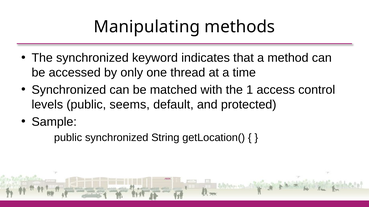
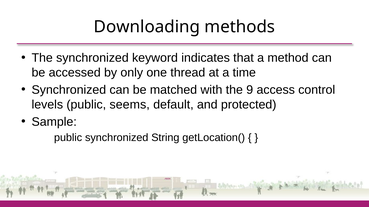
Manipulating: Manipulating -> Downloading (147, 27)
1: 1 -> 9 (250, 90)
